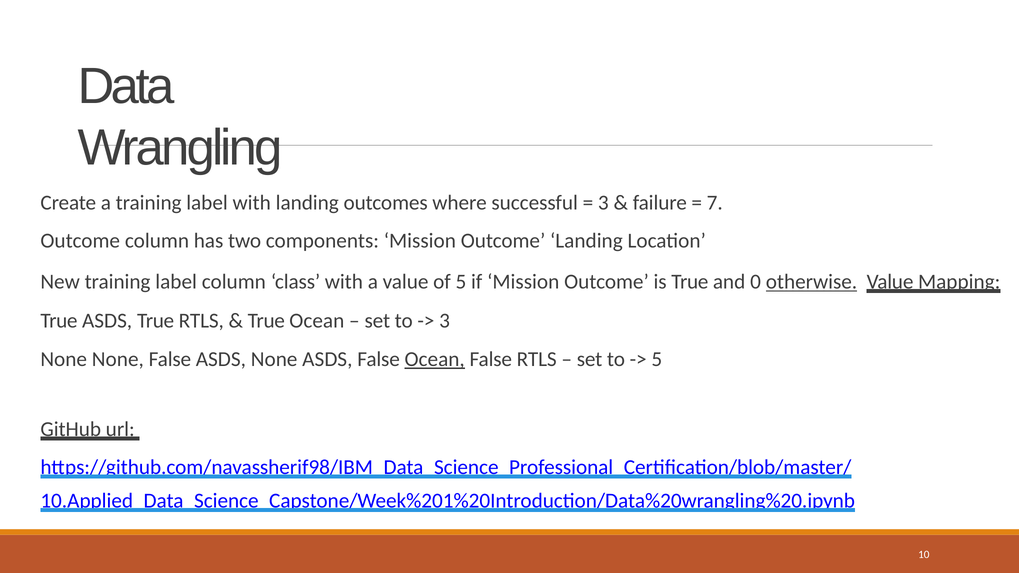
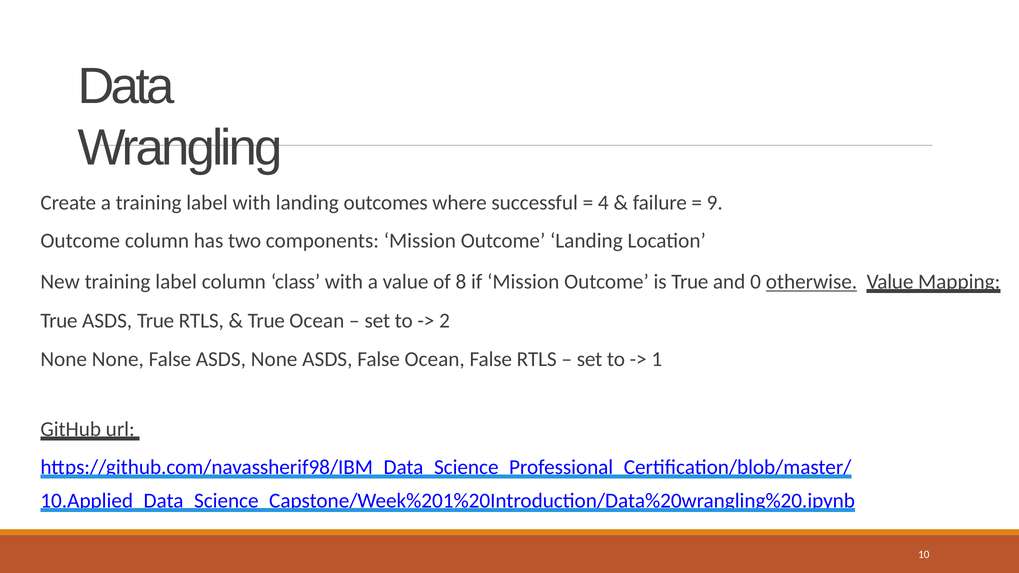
3: 3 -> 4 (603, 203)
7: 7 -> 9 (715, 203)
of 5: 5 -> 8 (461, 282)
3: 3 -> 2 (445, 321)
Ocean underline: present -> none (435, 359)
5: 5 -> 1 (657, 359)
